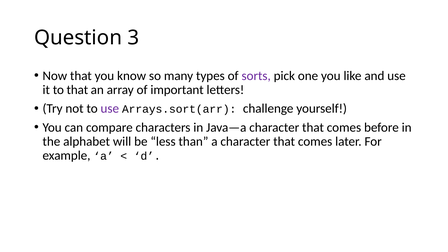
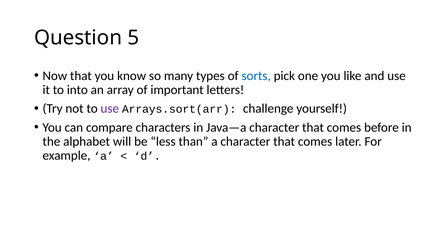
3: 3 -> 5 (133, 38)
sorts colour: purple -> blue (256, 76)
to that: that -> into (77, 90)
